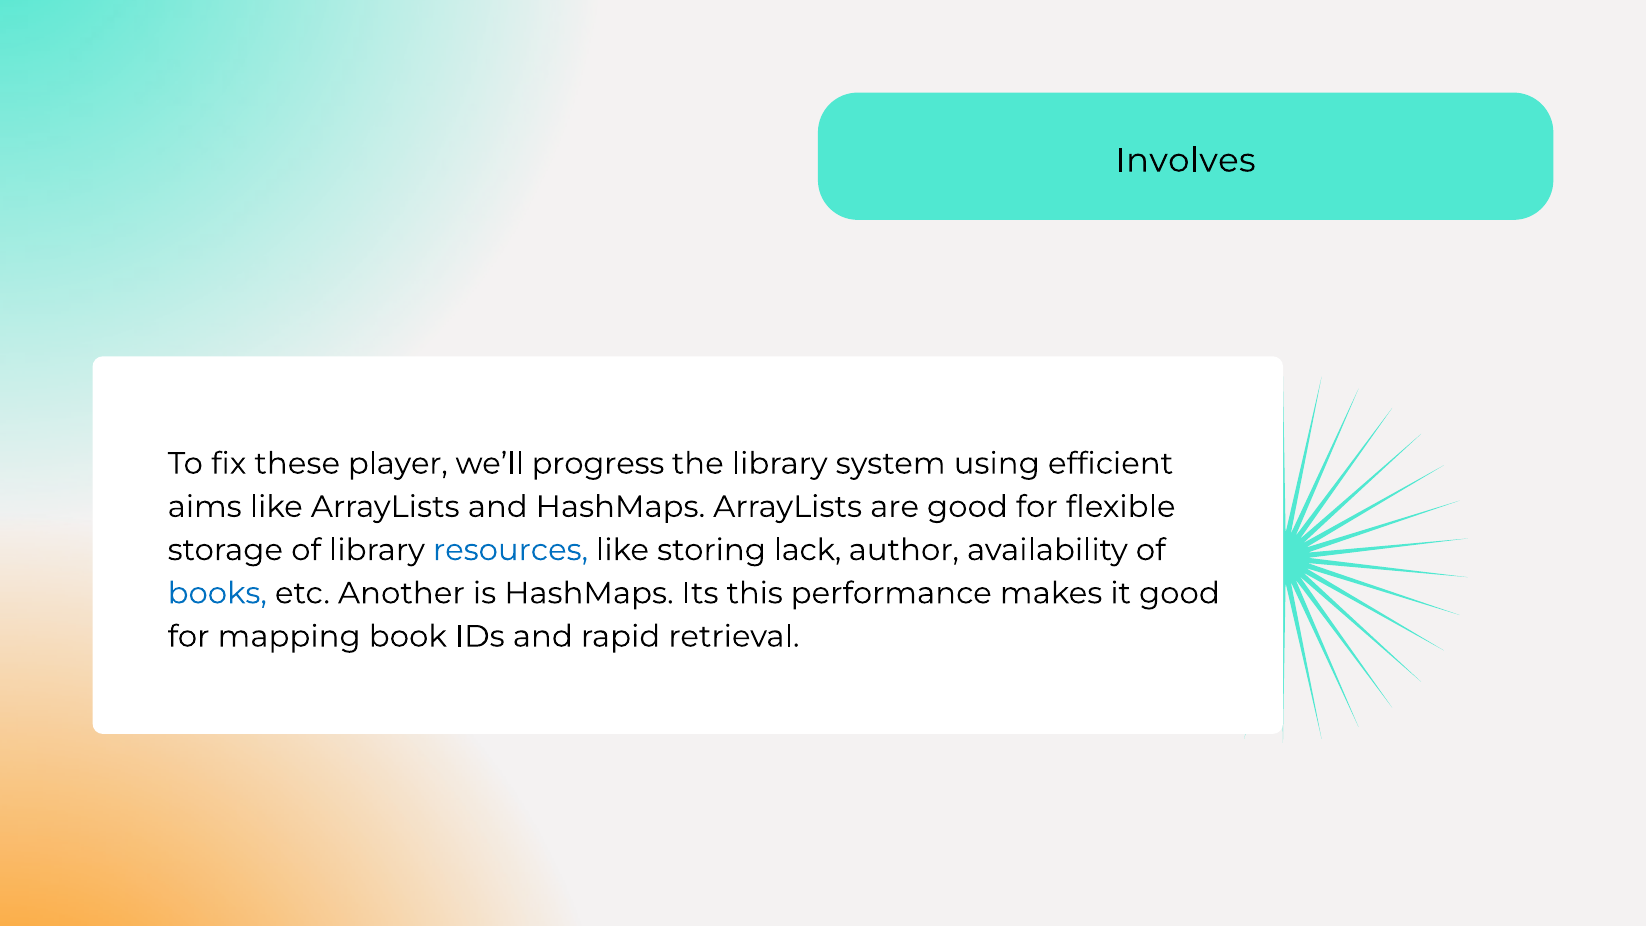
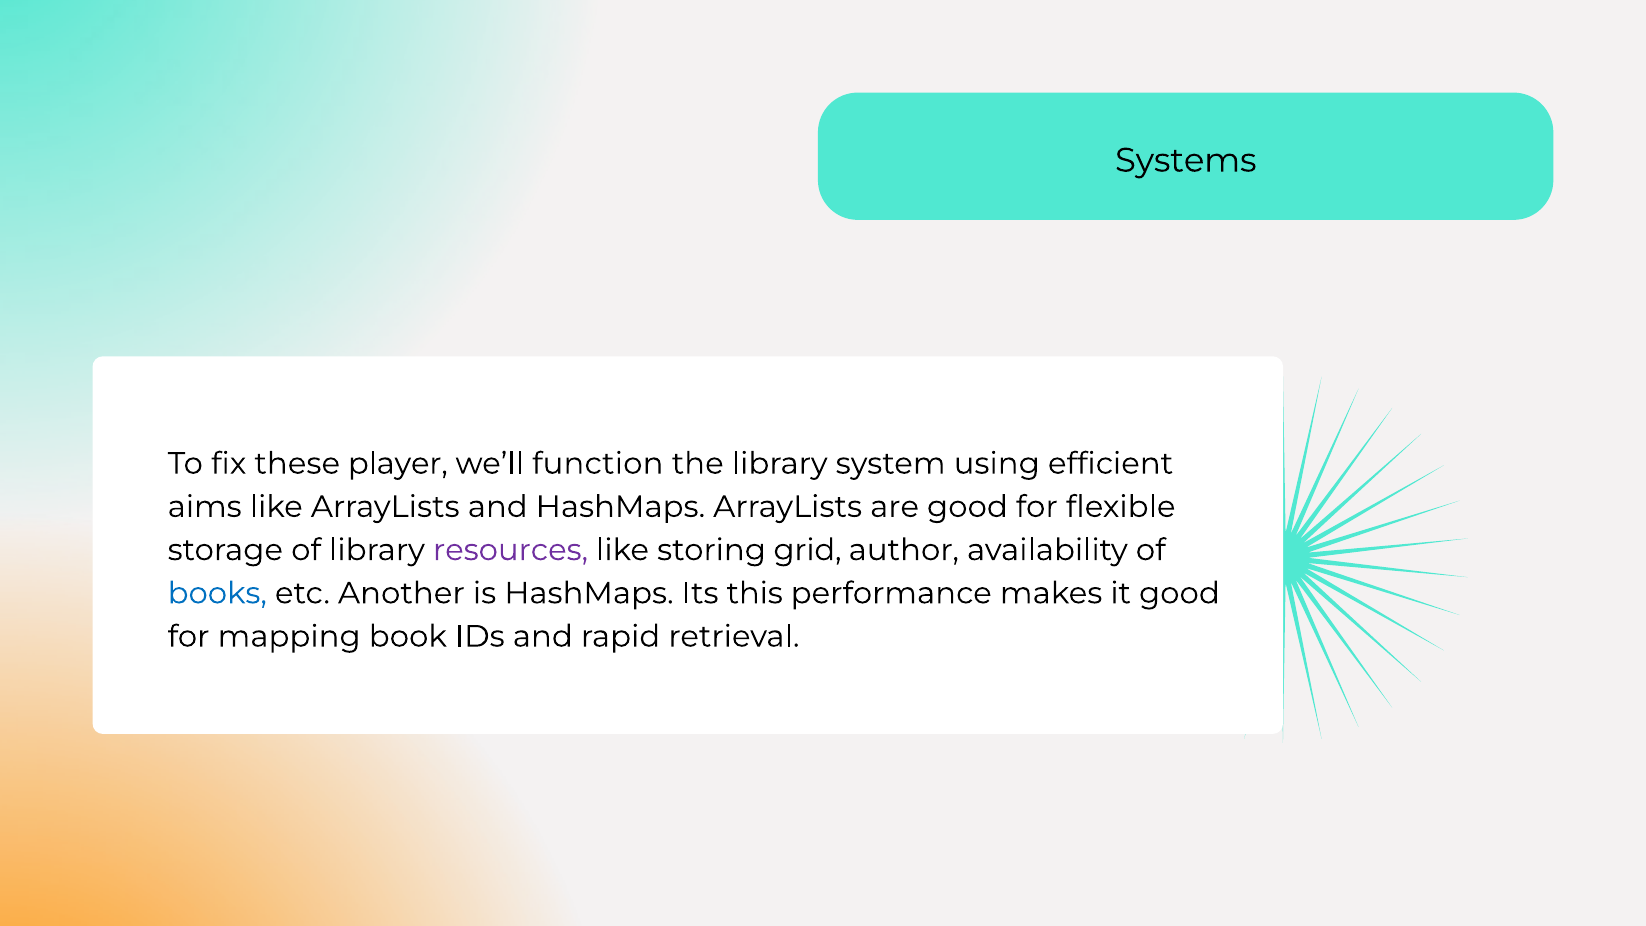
Involves: Involves -> Systems (1186, 160)
progress: progress -> function (598, 463)
resources colour: blue -> purple (510, 550)
lack: lack -> grid (807, 550)
